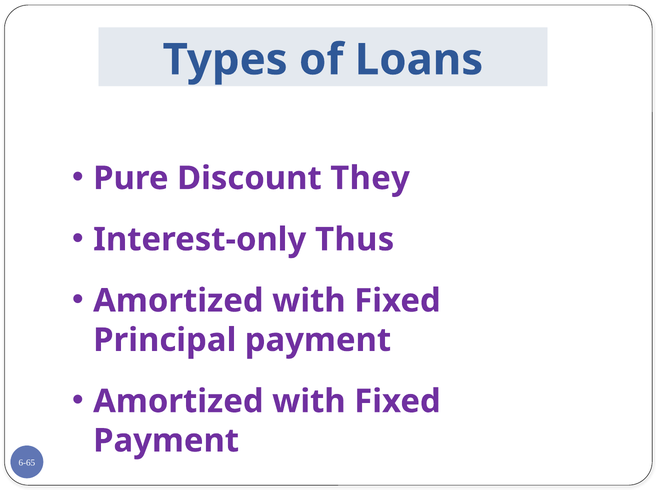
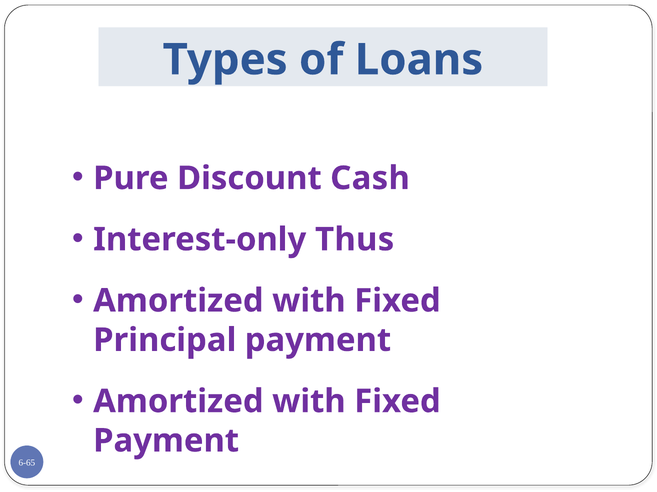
They: They -> Cash (370, 179)
